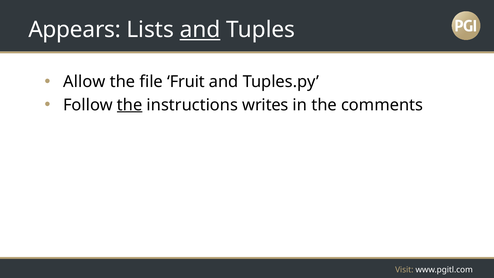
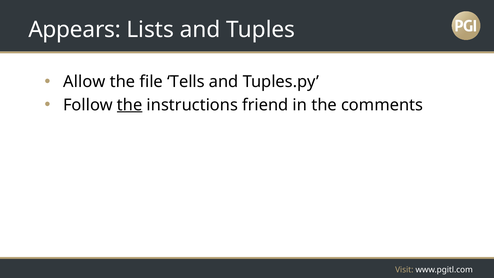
and underline: present -> none (200, 30)
Fruit: Fruit -> Tells (186, 82)
writes: writes -> friend (265, 105)
